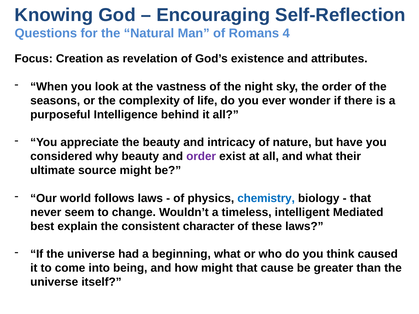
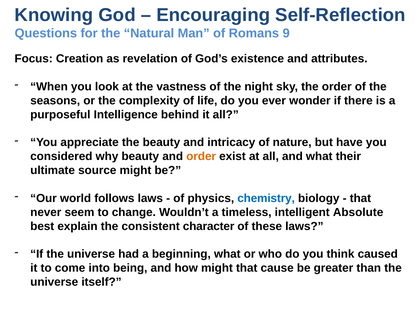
4: 4 -> 9 (286, 33)
order colour: purple -> orange (201, 157)
Mediated: Mediated -> Absolute (358, 212)
